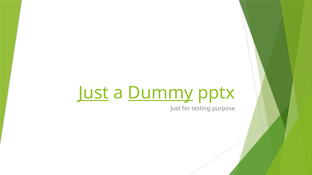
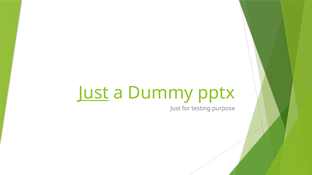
Dummy underline: present -> none (160, 93)
